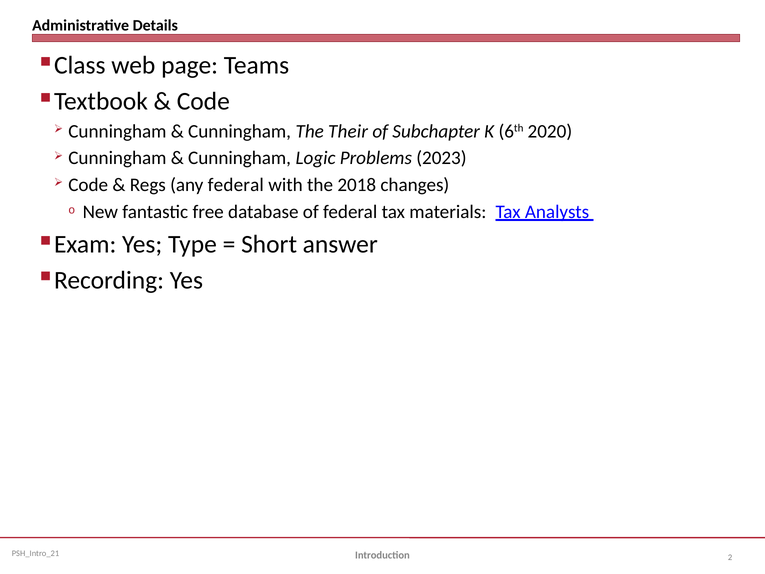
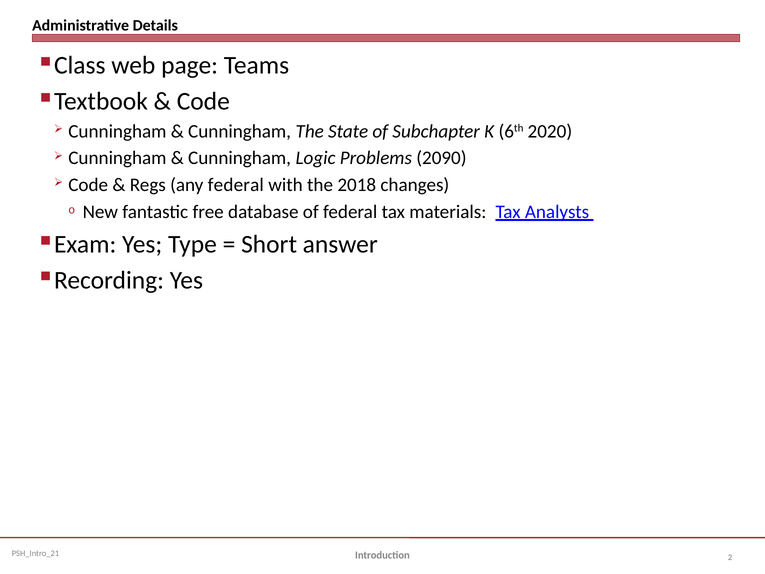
Their: Their -> State (348, 131)
2023: 2023 -> 2090 (441, 158)
